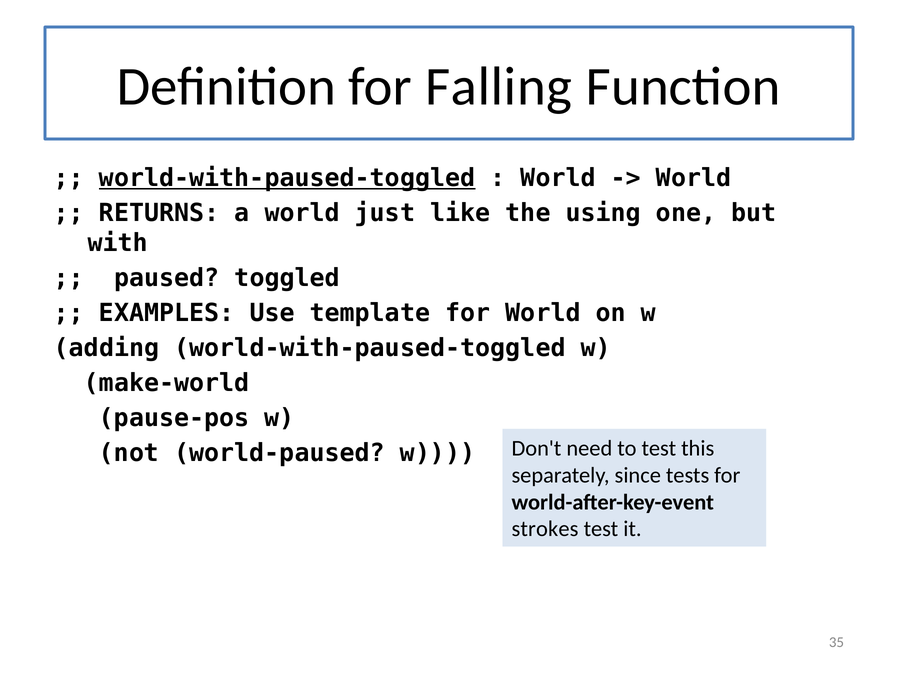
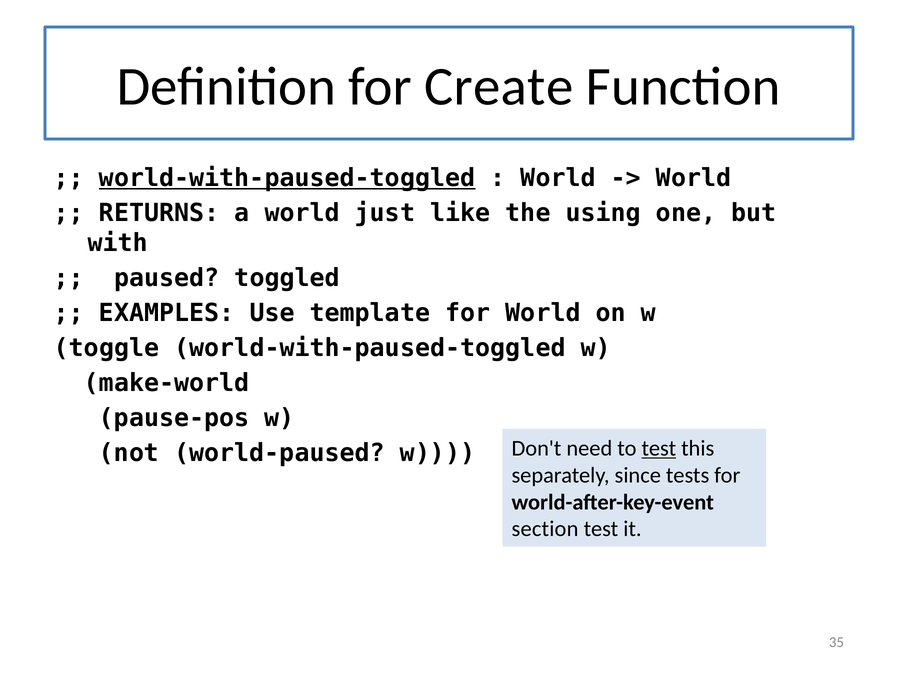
Falling: Falling -> Create (499, 87)
adding: adding -> toggle (107, 348)
test underline: none -> present (659, 449)
strokes: strokes -> section (545, 529)
